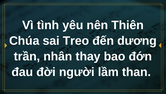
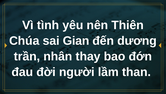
Treo: Treo -> Gian (76, 40)
